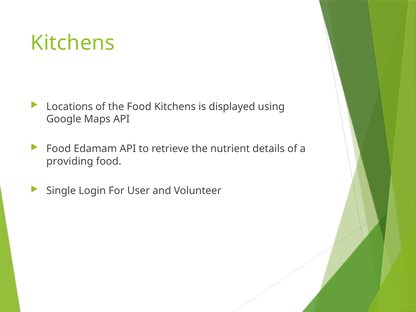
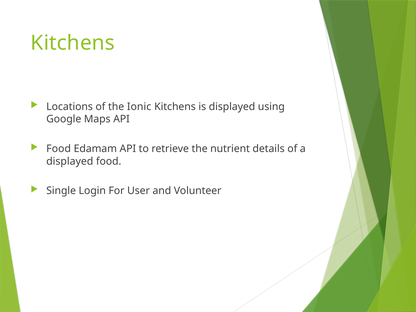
the Food: Food -> Ionic (139, 107)
providing: providing -> displayed (70, 161)
